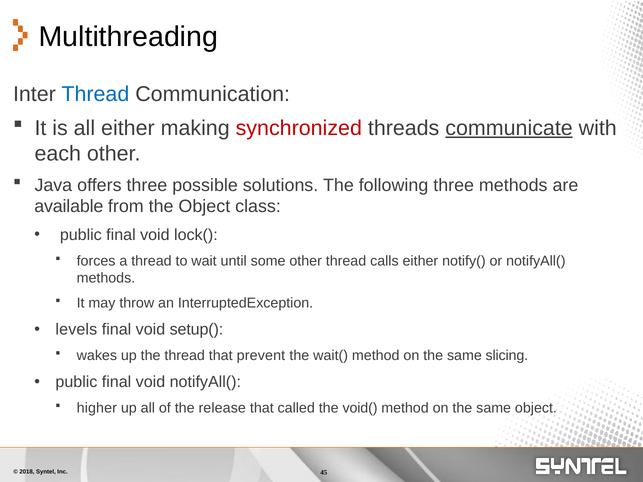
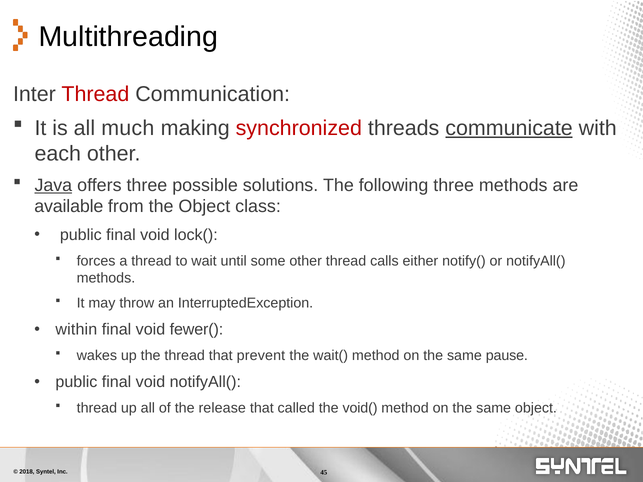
Thread colour: blue -> red (95, 94)
all either: either -> much (128, 128)
Java underline: none -> present (53, 185)
levels: levels -> within (76, 330)
setup(: setup( -> fewer( (196, 330)
slicing: slicing -> pause (507, 356)
higher: higher -> thread (97, 408)
